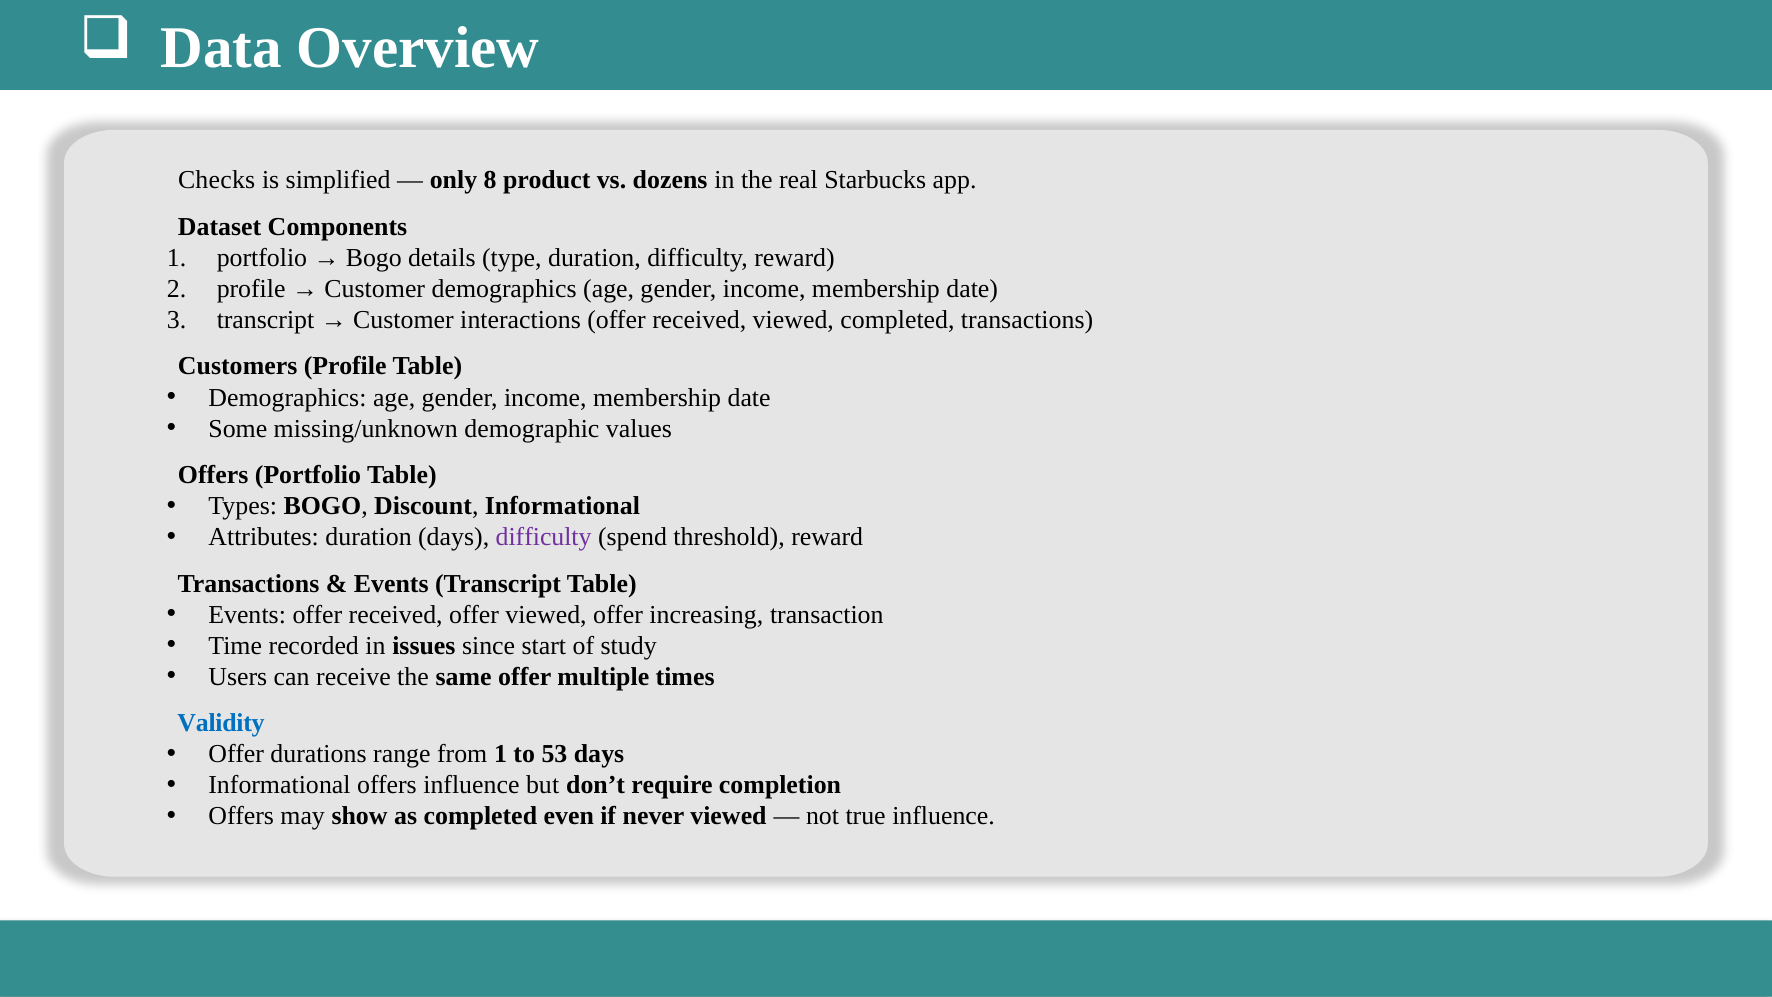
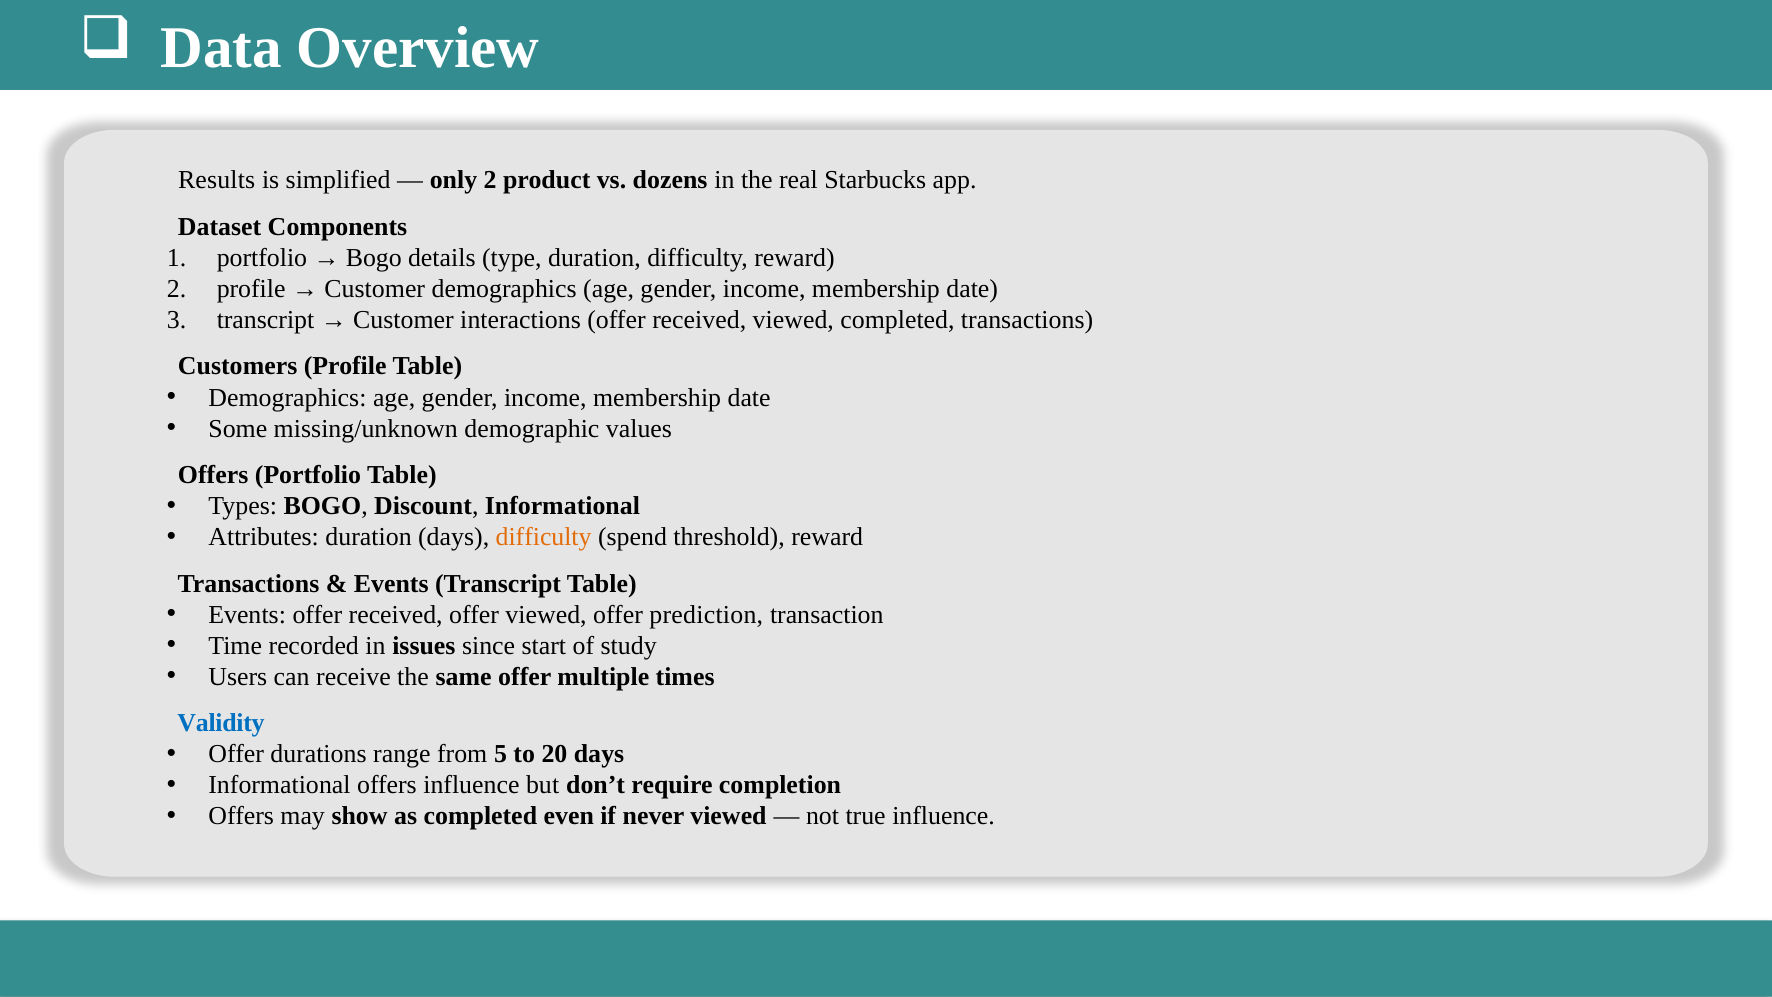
Checks: Checks -> Results (217, 180)
only 8: 8 -> 2 (490, 180)
difficulty colour: purple -> orange (544, 537)
increasing: increasing -> prediction (706, 615)
from 1: 1 -> 5 (501, 754)
53: 53 -> 20 (554, 754)
